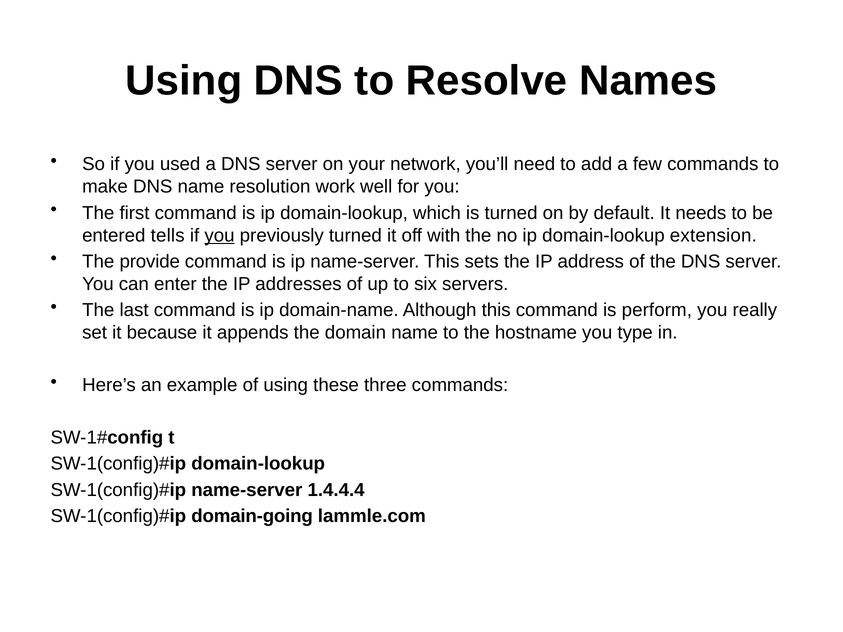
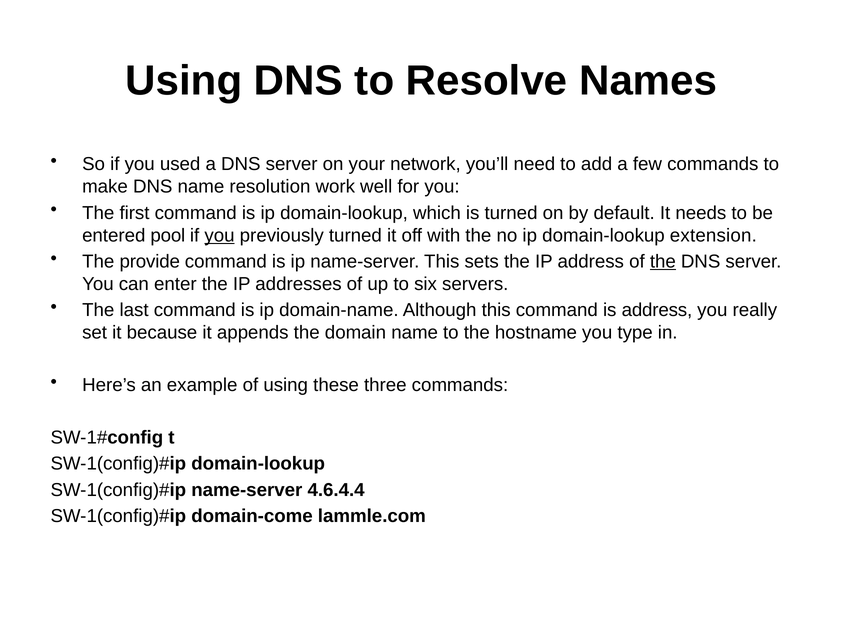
tells: tells -> pool (168, 235)
the underline: none -> present (663, 262)
is perform: perform -> address (657, 310)
1.4.4.4: 1.4.4.4 -> 4.6.4.4 (336, 490)
domain-going: domain-going -> domain-come (252, 516)
